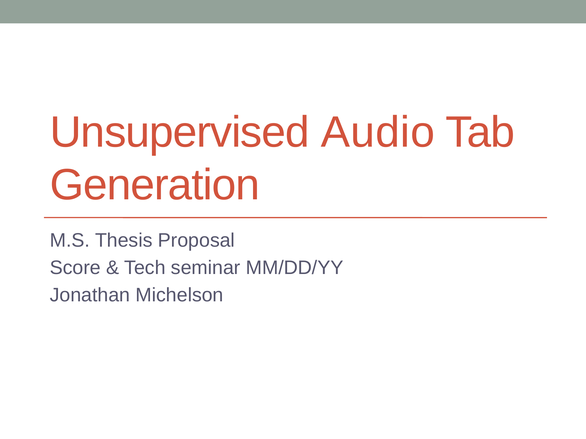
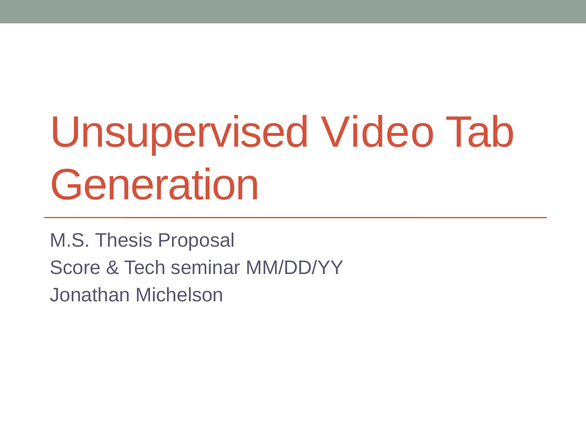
Audio: Audio -> Video (378, 132)
